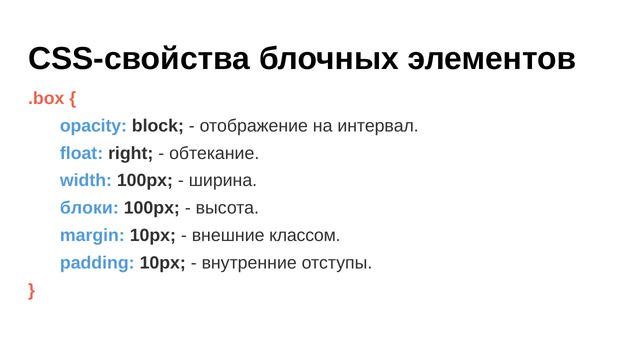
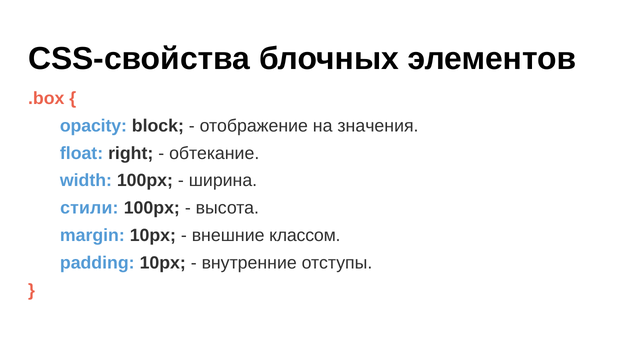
интервал: интервал -> значения (378, 126)
блоки: блоки -> стили (89, 208)
